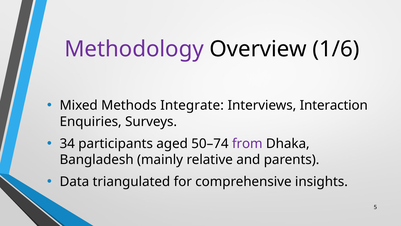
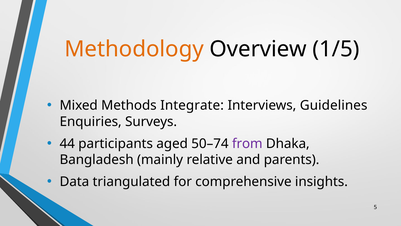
Methodology colour: purple -> orange (134, 49)
1/6: 1/6 -> 1/5 (336, 49)
Interaction: Interaction -> Guidelines (334, 105)
34: 34 -> 44 (67, 143)
